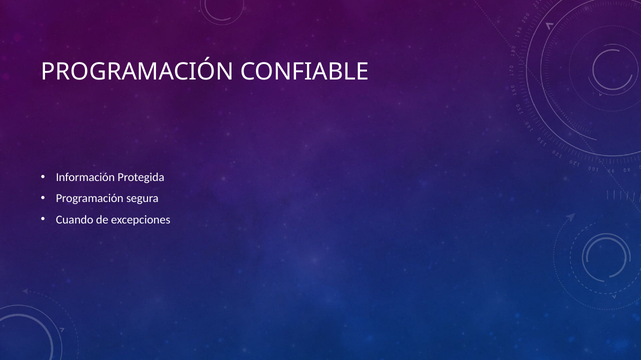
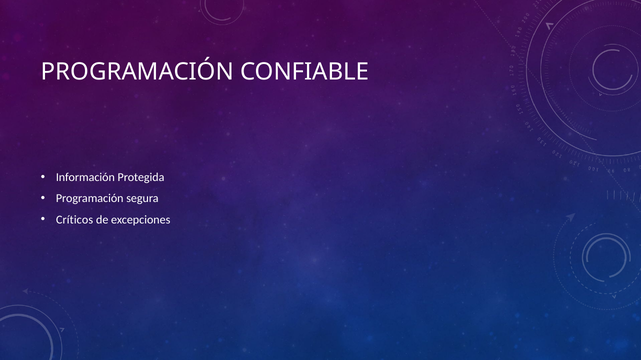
Cuando: Cuando -> Críticos (75, 220)
